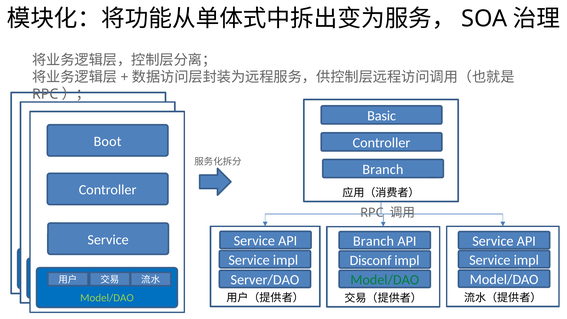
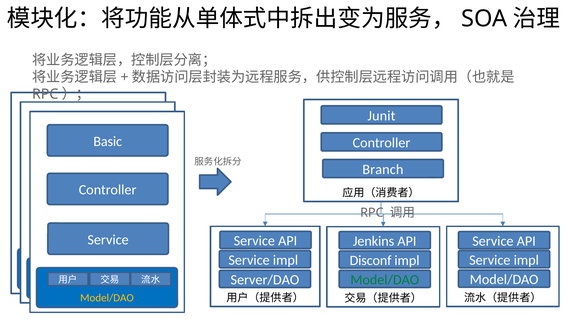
Basic: Basic -> Junit (381, 116)
Boot: Boot -> Basic (108, 141)
API Branch: Branch -> Jenkins (374, 241)
Model/DAO colour: light green -> yellow (107, 298)
